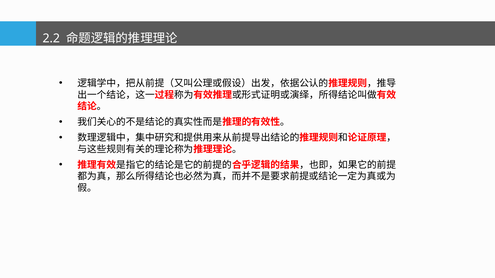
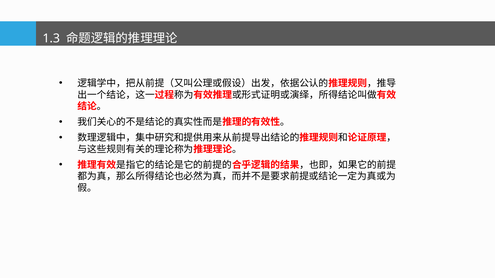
2.2: 2.2 -> 1.3 (51, 38)
